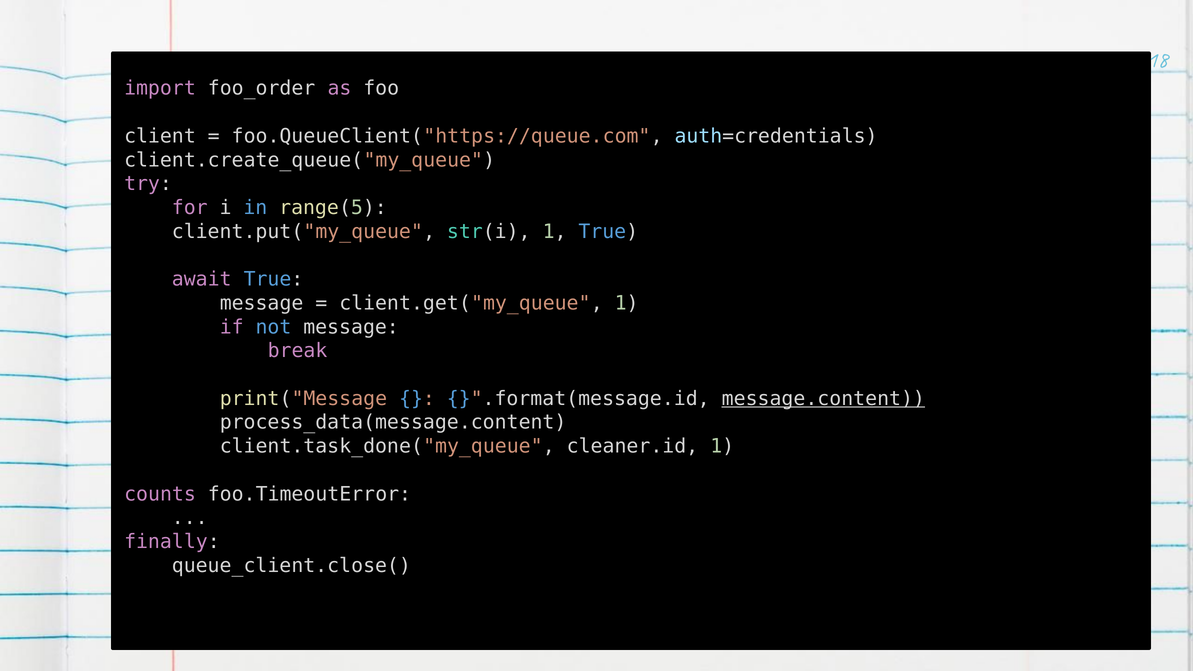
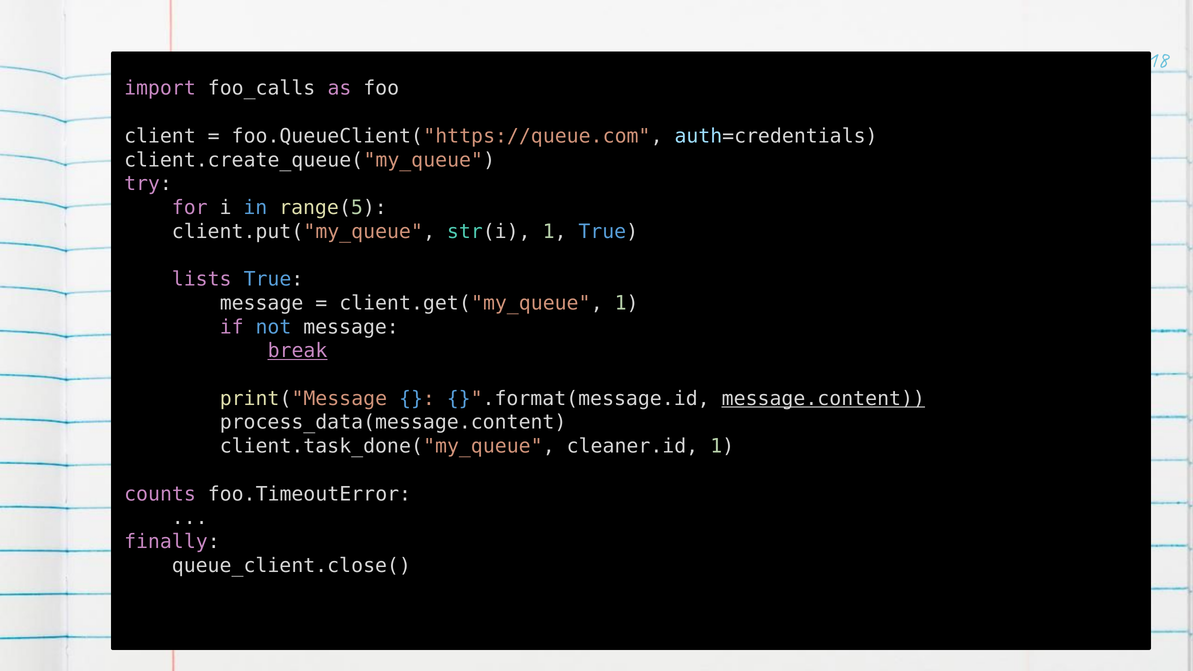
foo_order: foo_order -> foo_calls (262, 88)
await: await -> lists (202, 279)
break underline: none -> present (298, 351)
